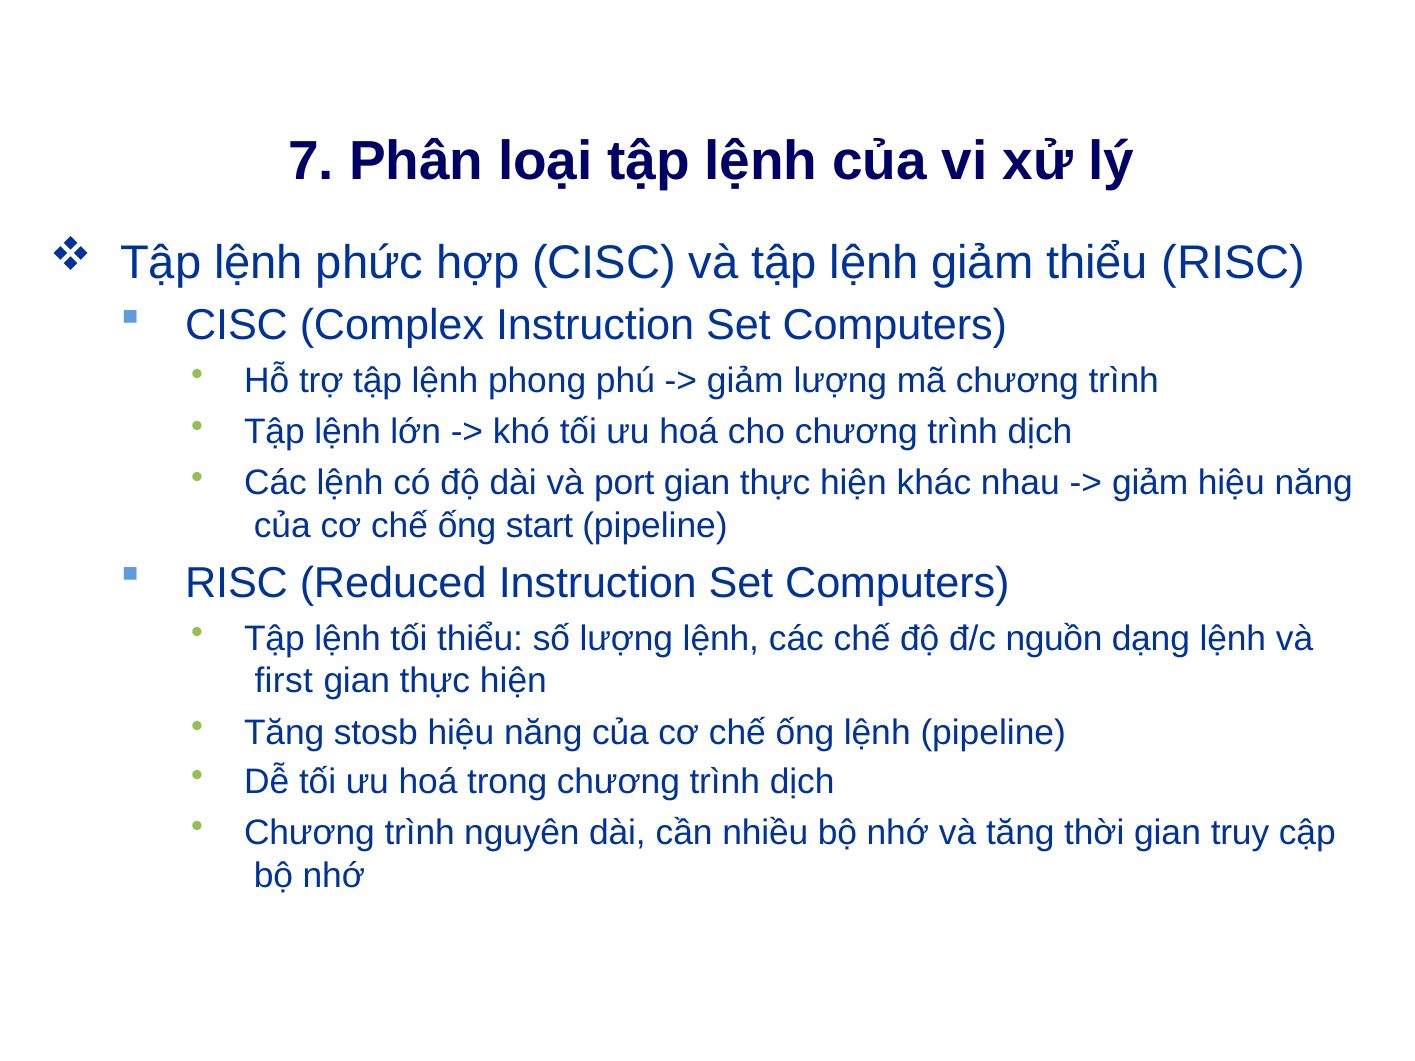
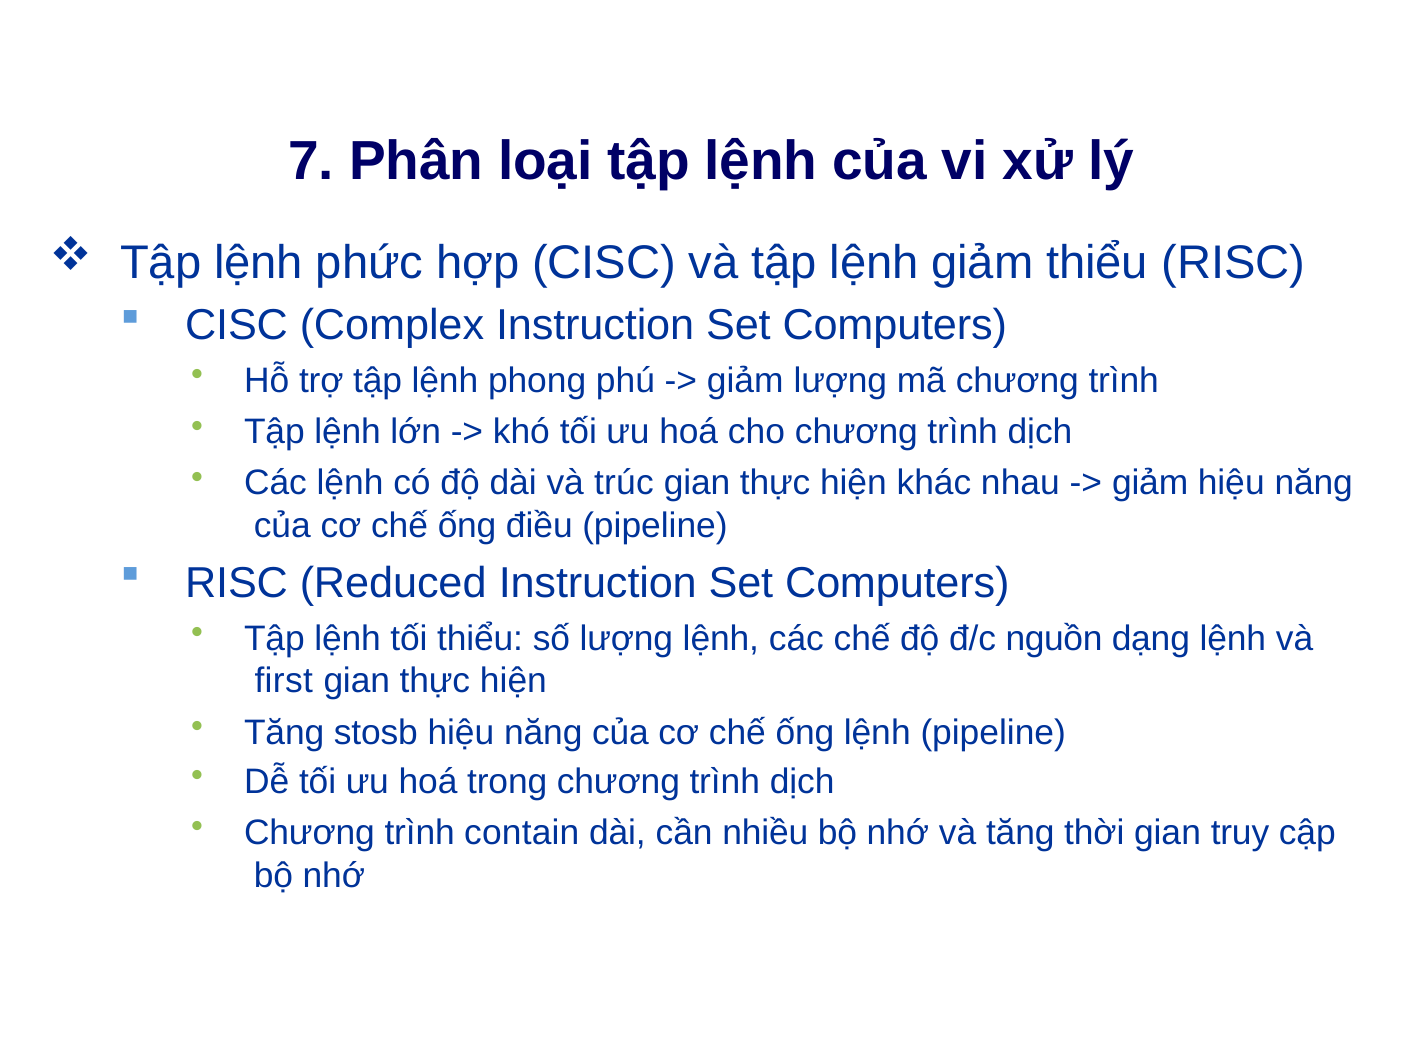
port: port -> trúc (624, 483)
start: start -> điều (539, 526)
nguyên: nguyên -> contain (522, 833)
